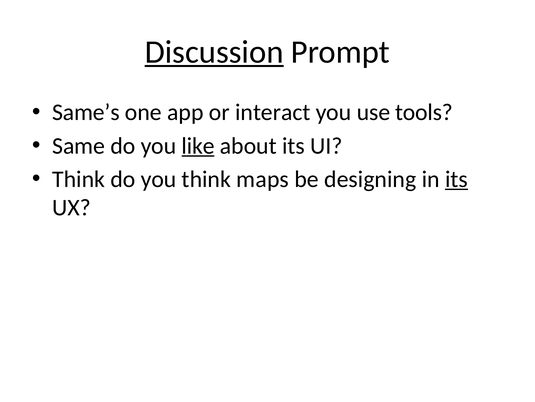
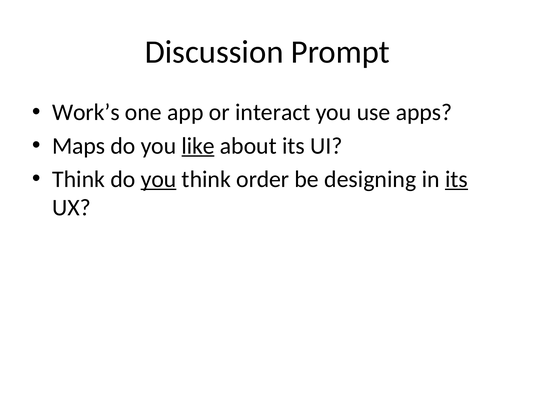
Discussion underline: present -> none (214, 52)
Same’s: Same’s -> Work’s (86, 112)
tools: tools -> apps (424, 112)
Same: Same -> Maps (79, 146)
you underline: none -> present (159, 179)
maps: maps -> order (263, 179)
